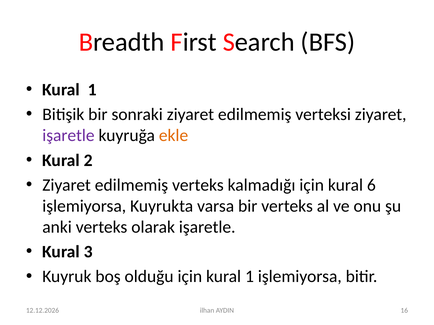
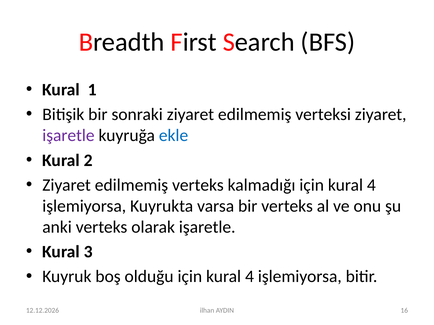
ekle colour: orange -> blue (174, 136)
kalmadığı için kural 6: 6 -> 4 (371, 185)
olduğu için kural 1: 1 -> 4 (250, 277)
